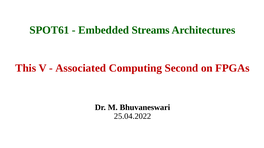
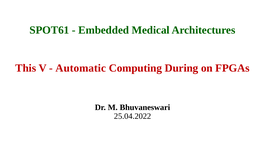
Streams: Streams -> Medical (151, 30)
Associated: Associated -> Automatic (81, 68)
Second: Second -> During (182, 68)
